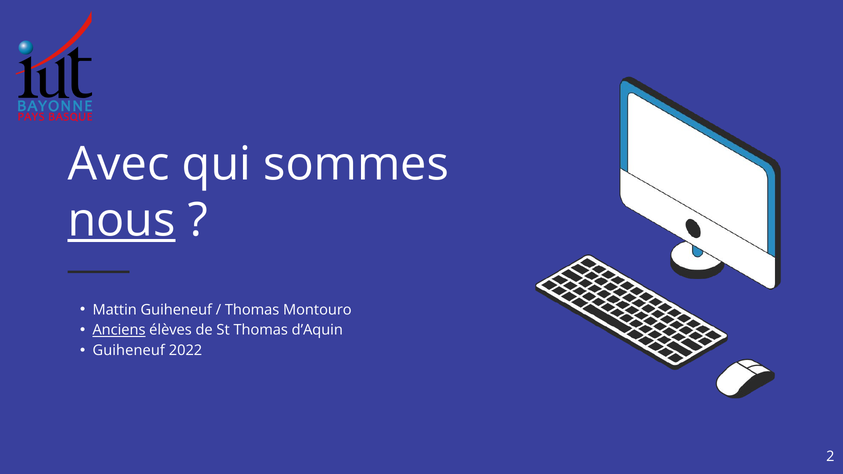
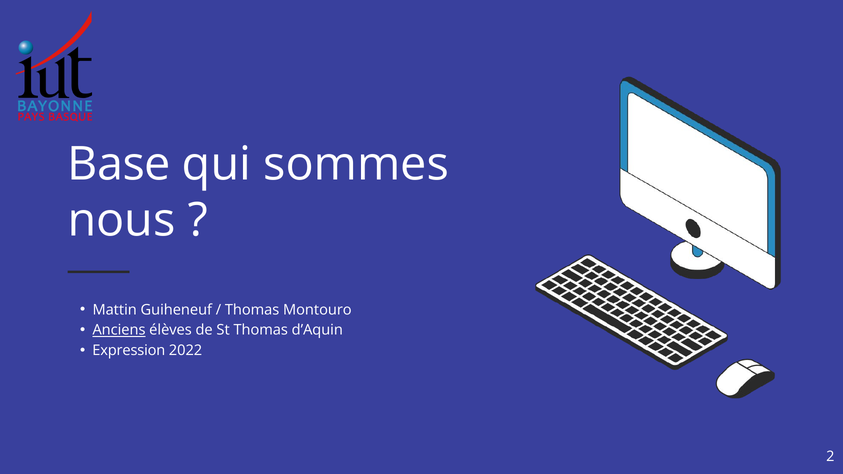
Avec: Avec -> Base (119, 164)
nous underline: present -> none (122, 220)
Guiheneuf: Guiheneuf -> Expression (129, 351)
